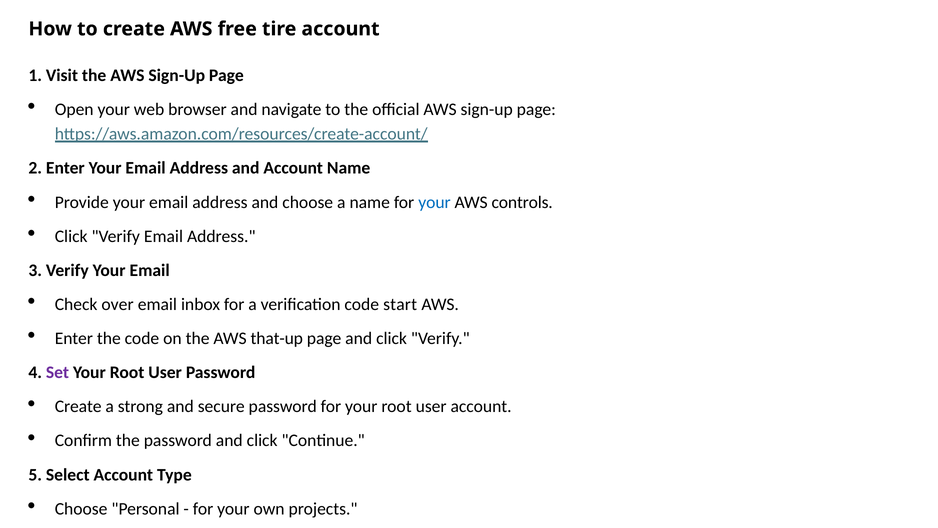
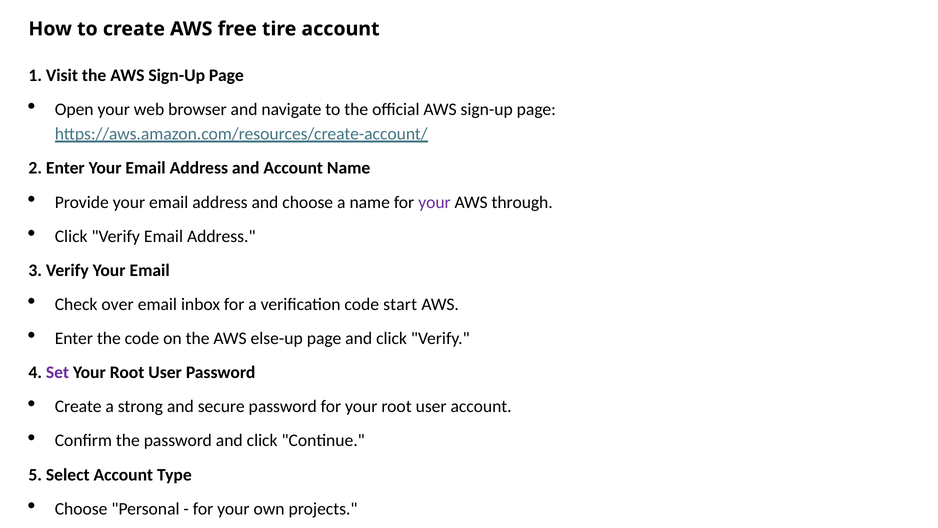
your colour: blue -> purple (434, 202)
controls: controls -> through (522, 202)
that-up: that-up -> else-up (277, 338)
